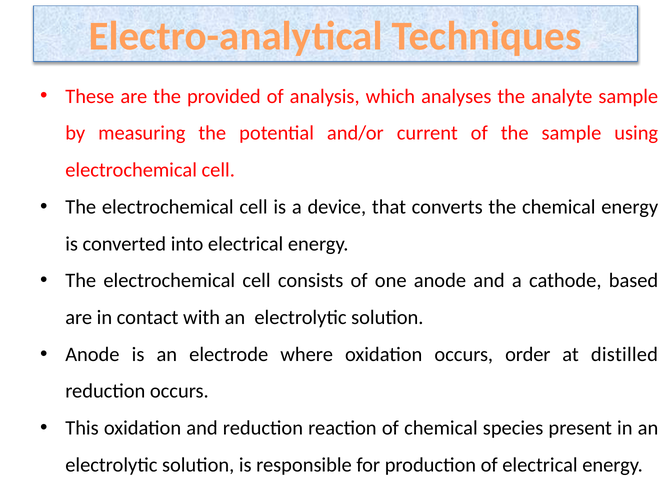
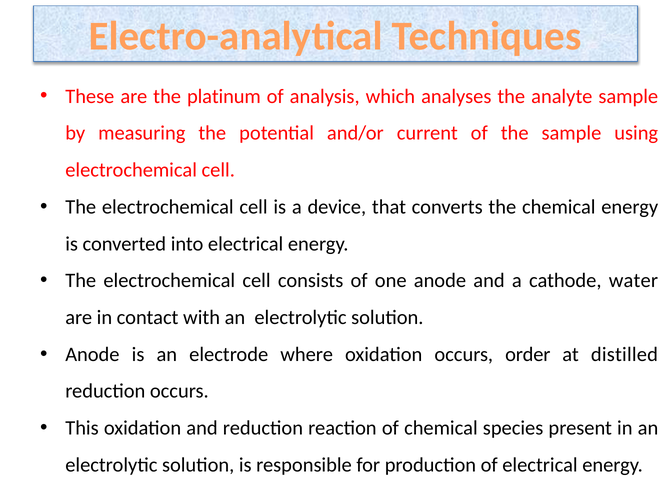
provided: provided -> platinum (224, 96)
based: based -> water (633, 281)
